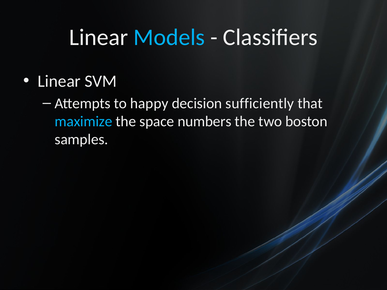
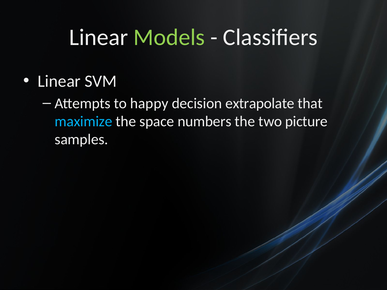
Models colour: light blue -> light green (169, 37)
sufficiently: sufficiently -> extrapolate (260, 103)
boston: boston -> picture (306, 121)
